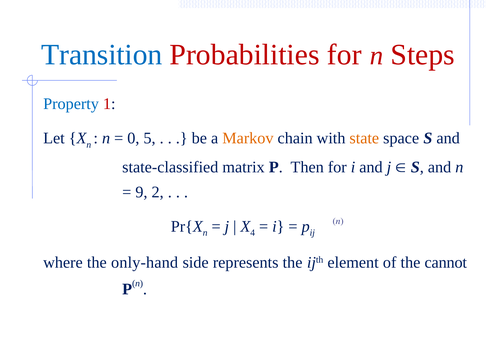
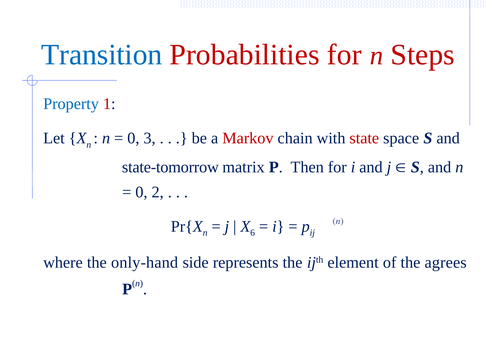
5: 5 -> 3 (150, 139)
Markov colour: orange -> red (248, 139)
state colour: orange -> red (364, 139)
state-classified: state-classified -> state-tomorrow (170, 167)
9: 9 -> 0 (141, 193)
4: 4 -> 6 (253, 233)
cannot: cannot -> agrees (446, 263)
